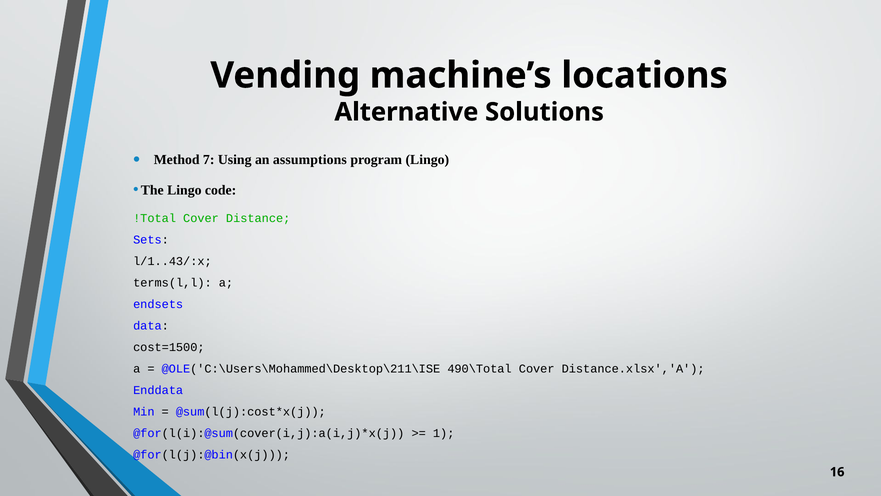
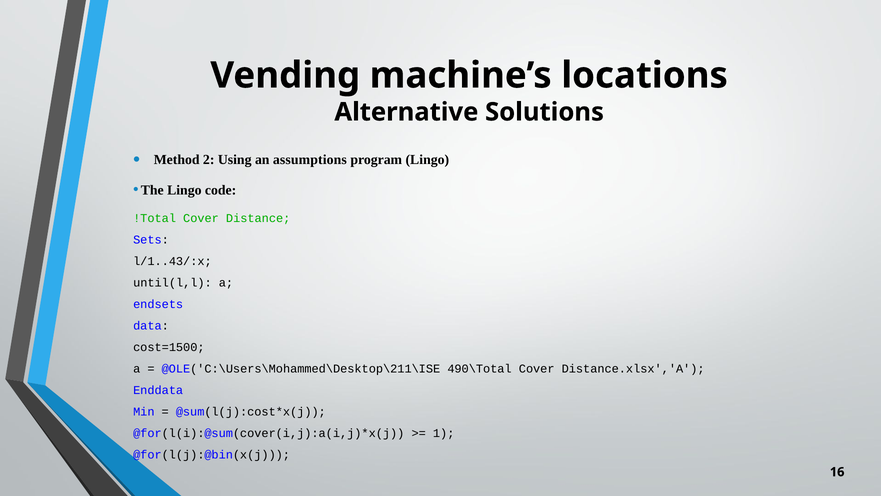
7: 7 -> 2 (209, 160)
terms(l,l: terms(l,l -> until(l,l (172, 282)
